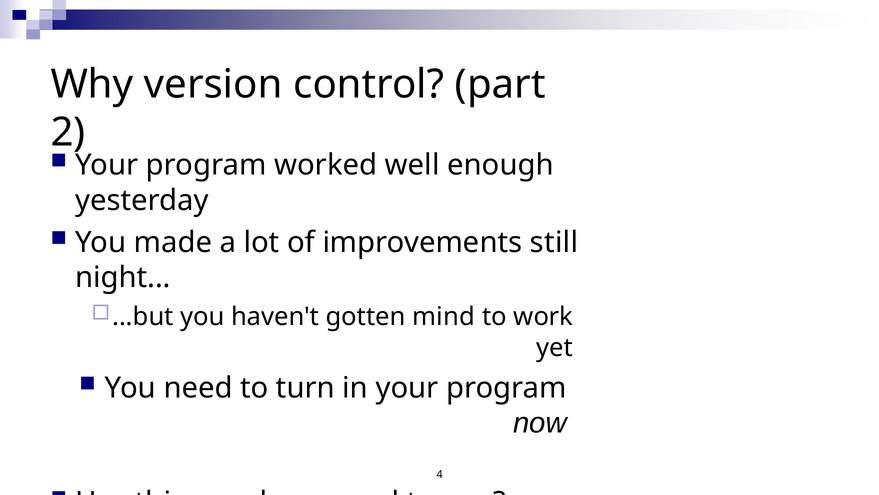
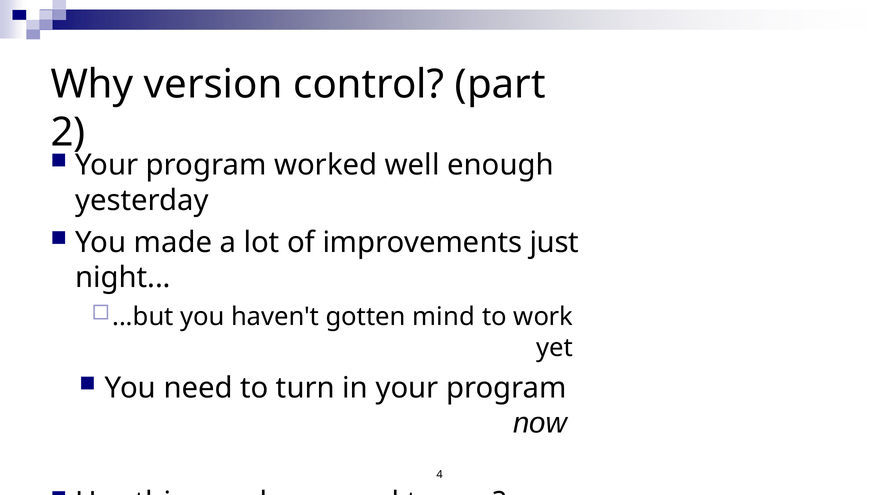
still: still -> just (554, 242)
